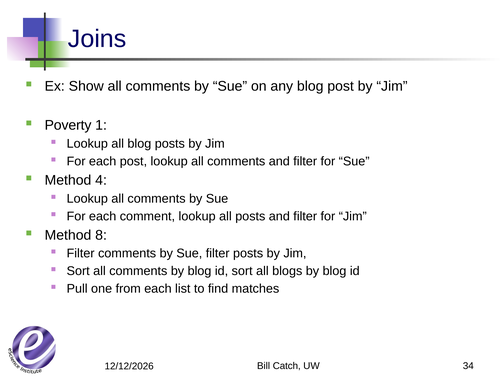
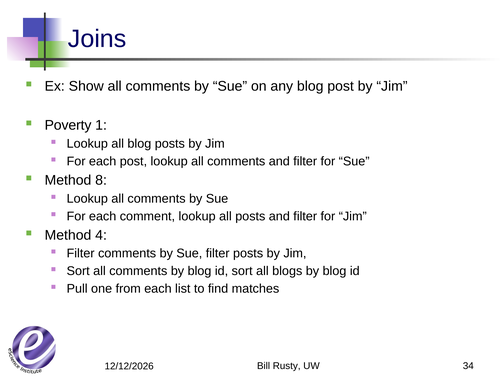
4: 4 -> 8 (101, 180)
8: 8 -> 4 (101, 235)
Catch: Catch -> Rusty (287, 366)
